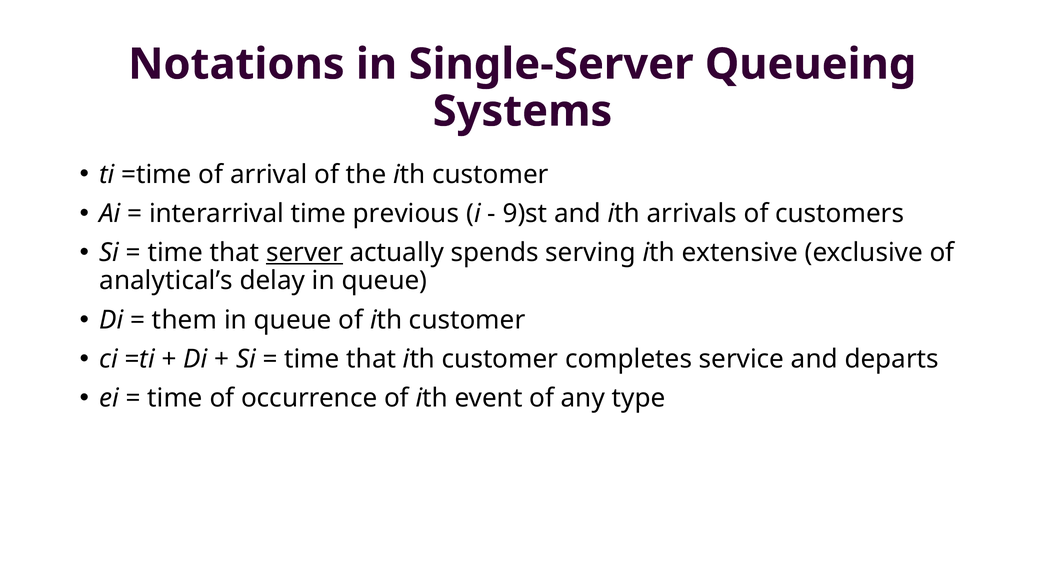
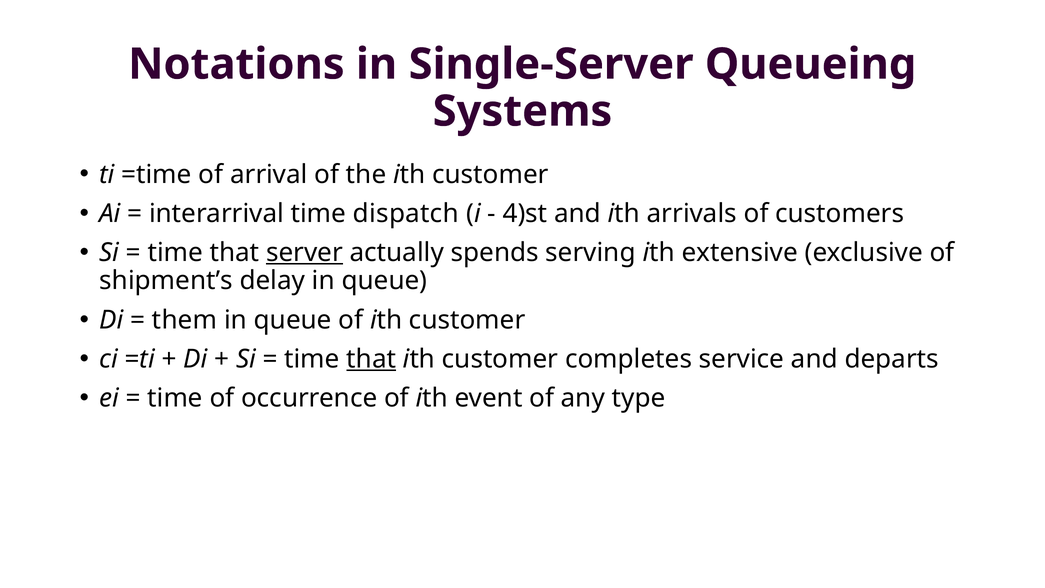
previous: previous -> dispatch (406, 213)
9)st: 9)st -> 4)st (525, 213)
analytical’s: analytical’s -> shipment’s (166, 281)
that underline: none -> present (371, 359)
